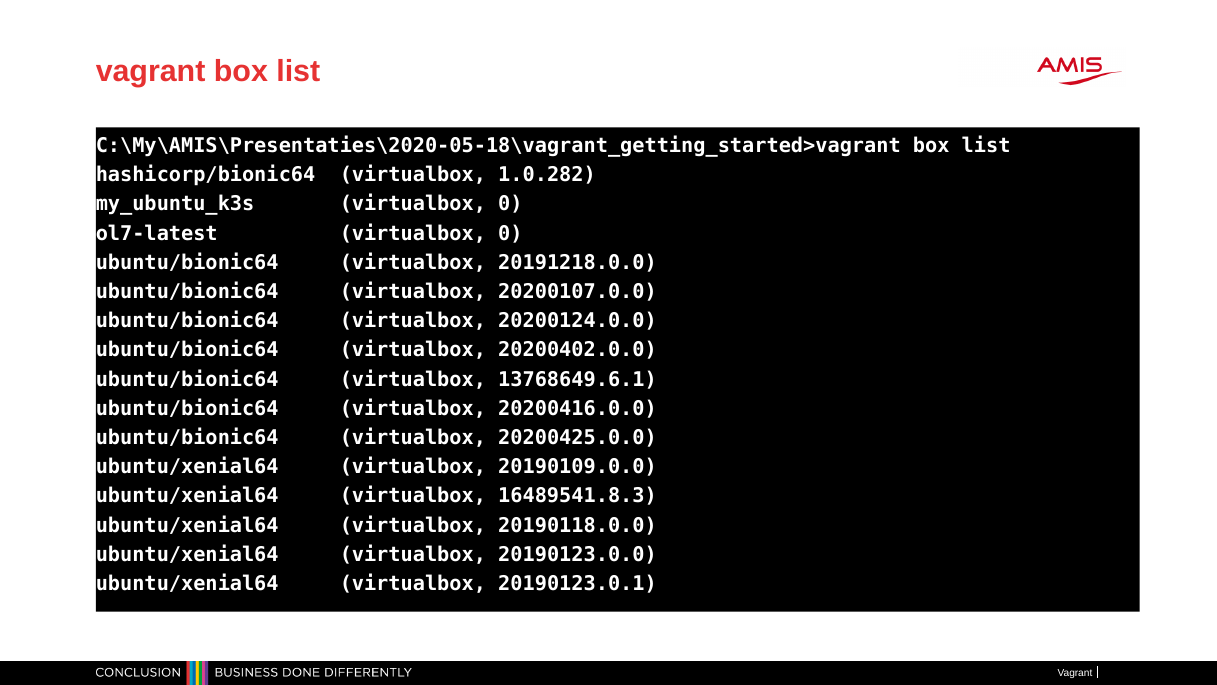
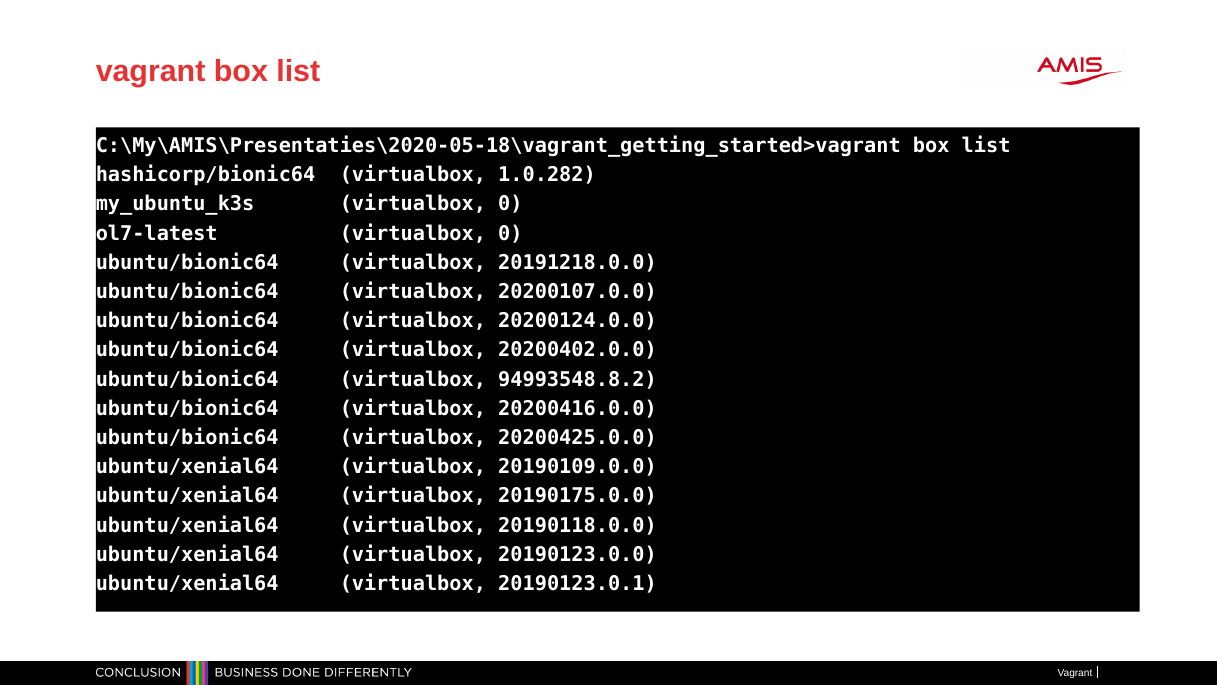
13768649.6.1: 13768649.6.1 -> 94993548.8.2 (578, 379)
16489541.8.3: 16489541.8.3 -> 20190175.0.0 (578, 496)
